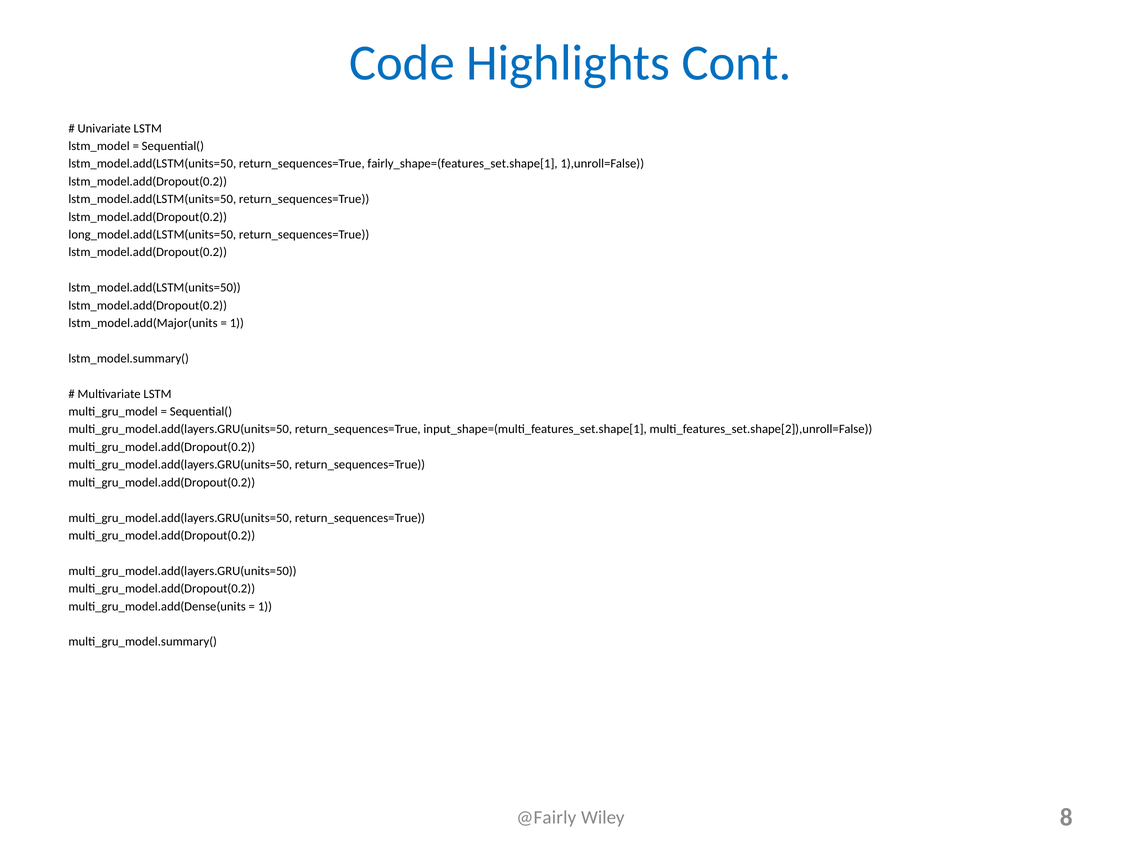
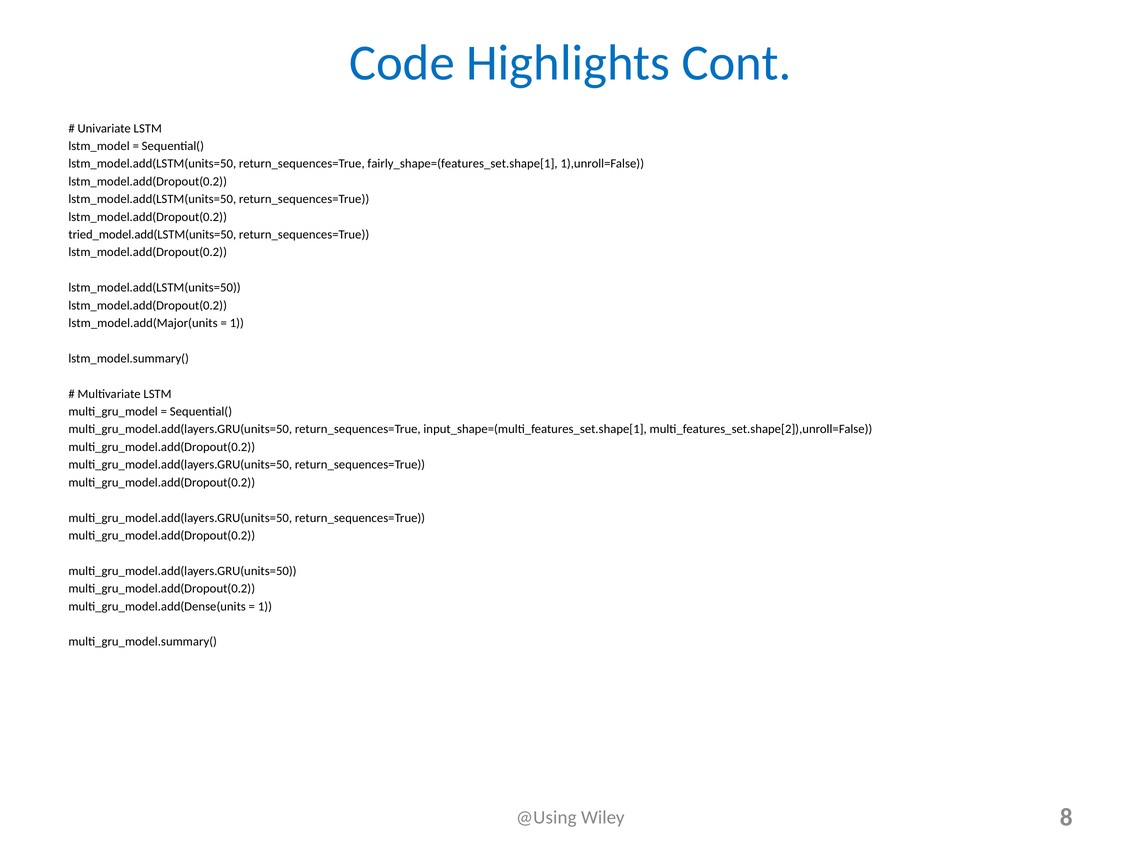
long_model.add(LSTM(units=50: long_model.add(LSTM(units=50 -> tried_model.add(LSTM(units=50 (152, 234)
@Fairly: @Fairly -> @Using (546, 817)
